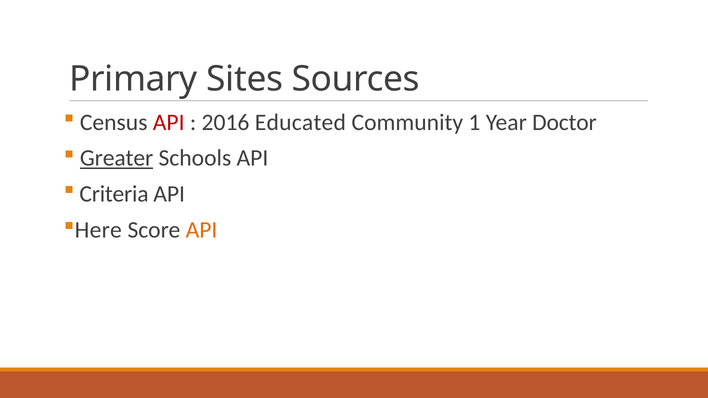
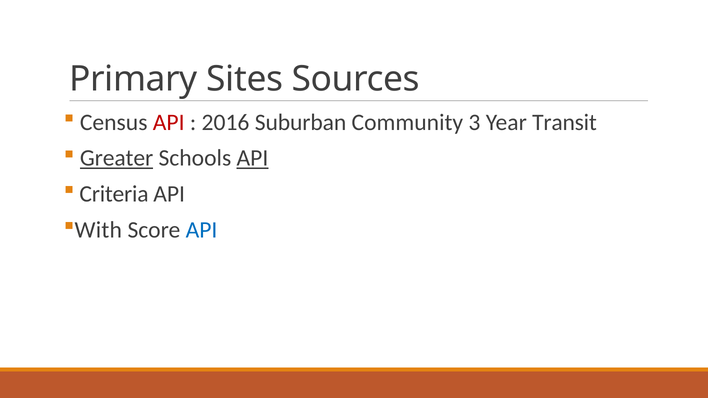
Educated: Educated -> Suburban (301, 122)
1: 1 -> 3 (474, 122)
Doctor: Doctor -> Transit (564, 122)
API underline: none -> present (252, 158)
Here: Here -> With (98, 230)
API colour: orange -> blue (202, 230)
